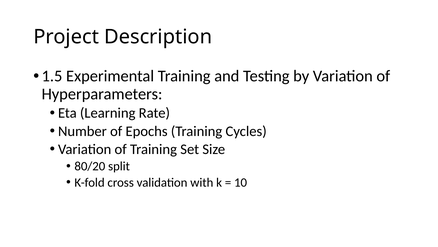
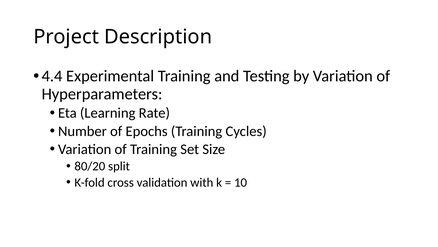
1.5: 1.5 -> 4.4 (52, 76)
